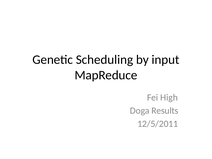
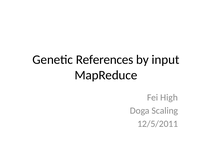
Scheduling: Scheduling -> References (105, 60)
Results: Results -> Scaling (165, 111)
